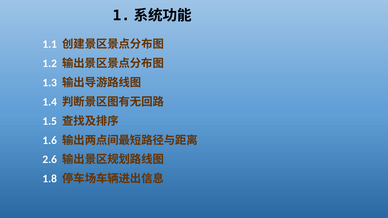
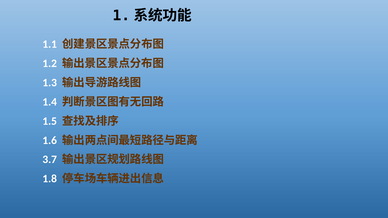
2.6: 2.6 -> 3.7 (50, 160)
